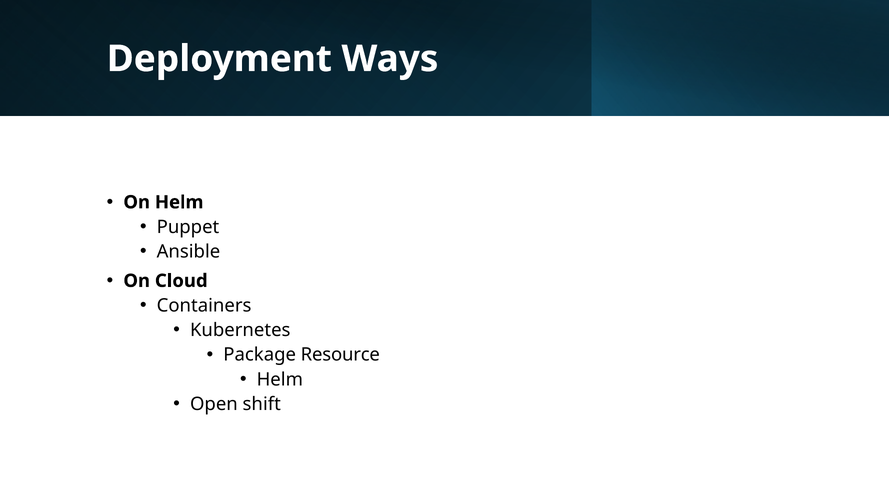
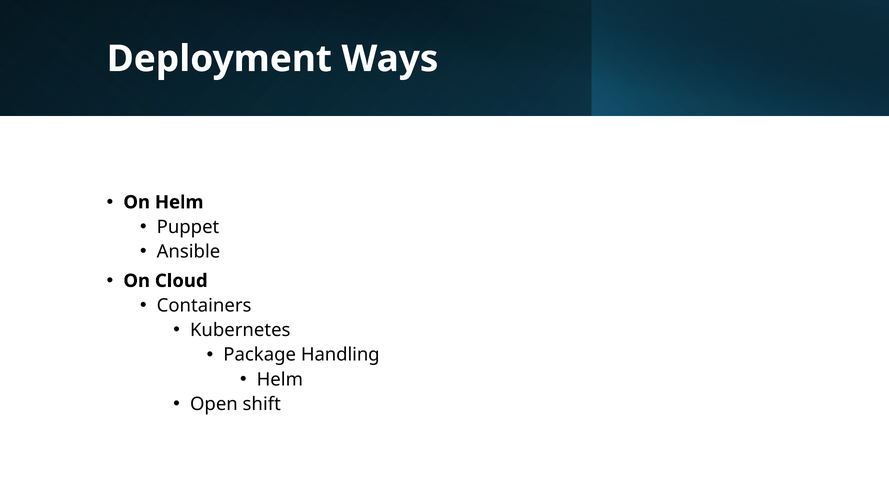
Resource: Resource -> Handling (340, 355)
